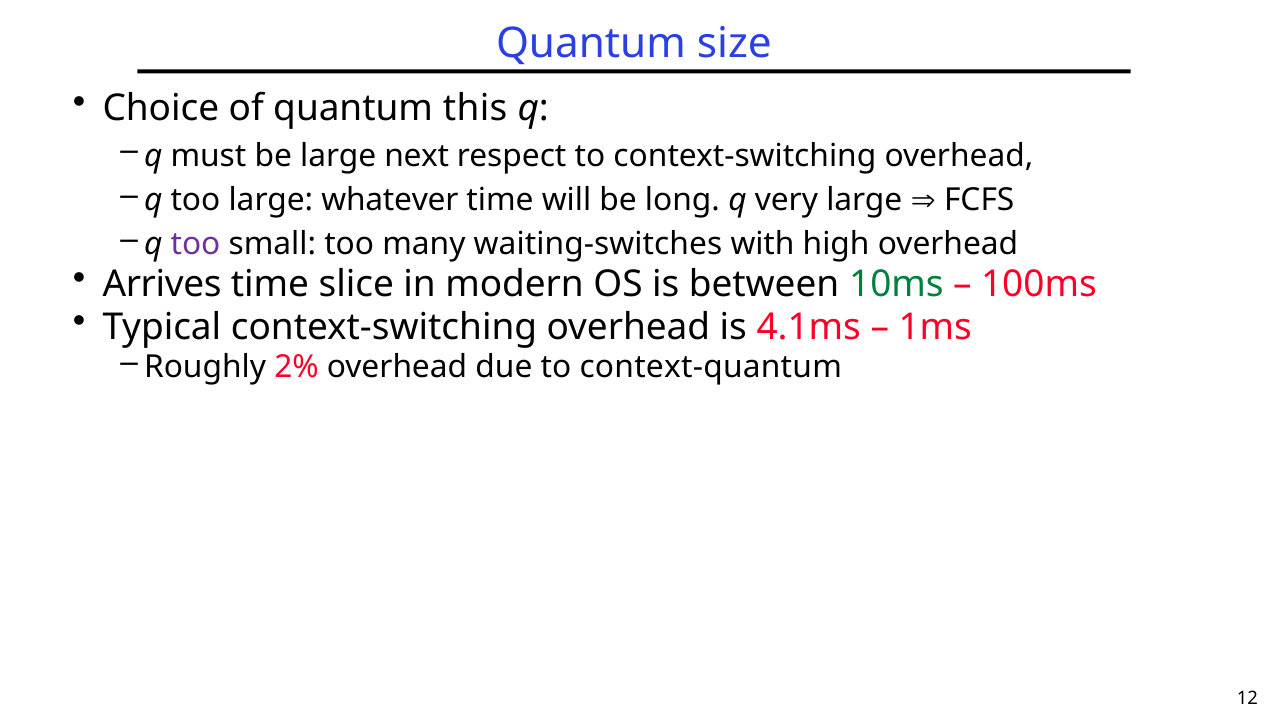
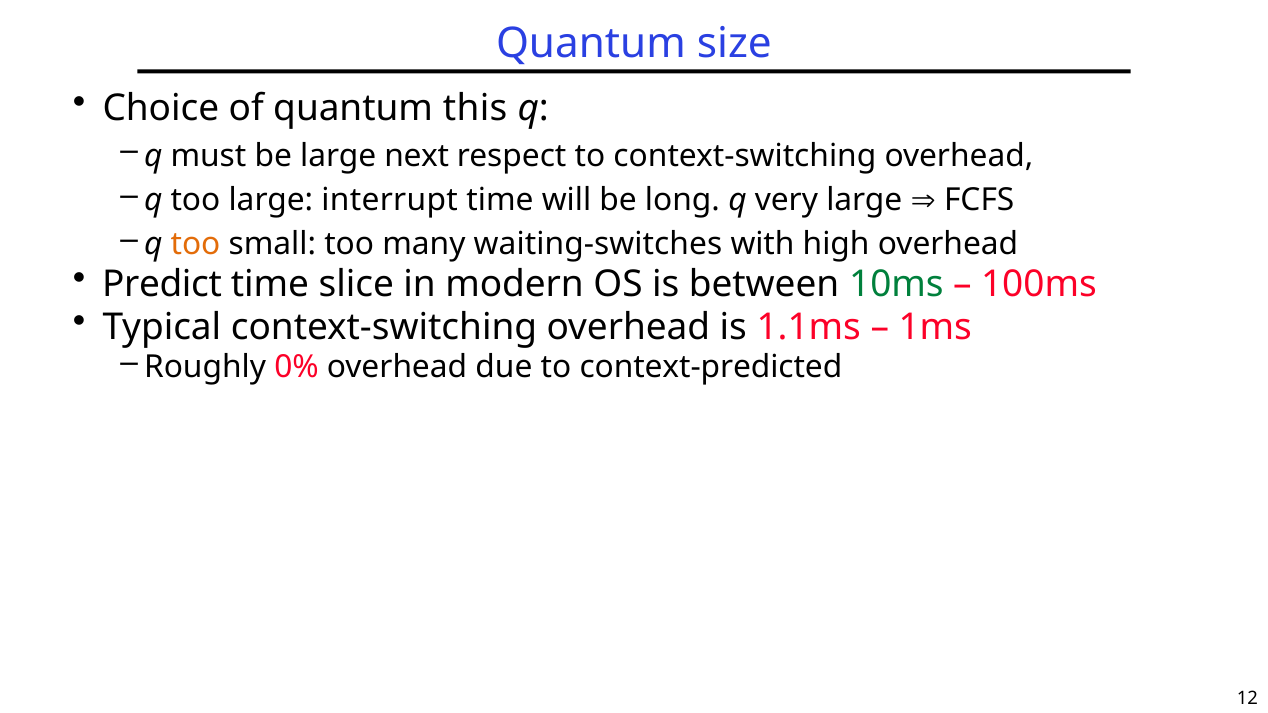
whatever: whatever -> interrupt (390, 200)
too colour: purple -> orange (195, 244)
Arrives: Arrives -> Predict (162, 285)
4.1ms: 4.1ms -> 1.1ms (809, 328)
2%: 2% -> 0% (296, 367)
context-quantum: context-quantum -> context-predicted (711, 367)
